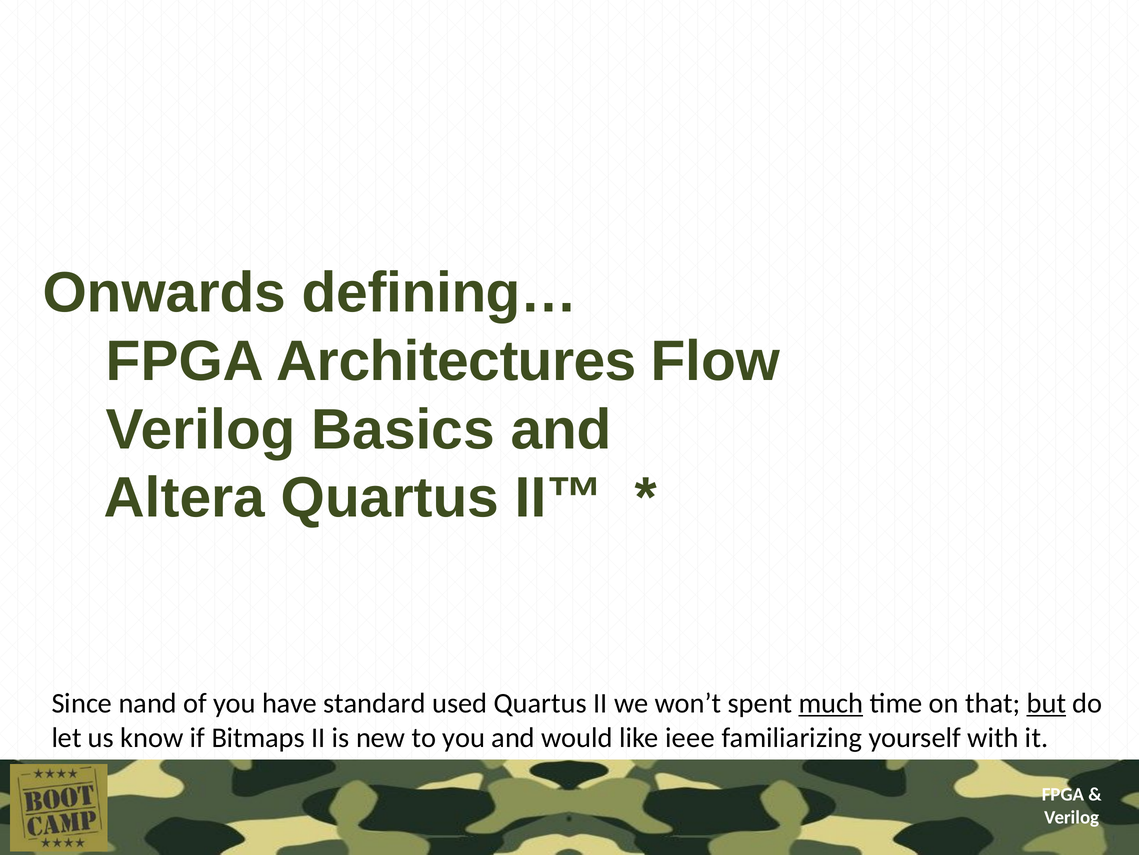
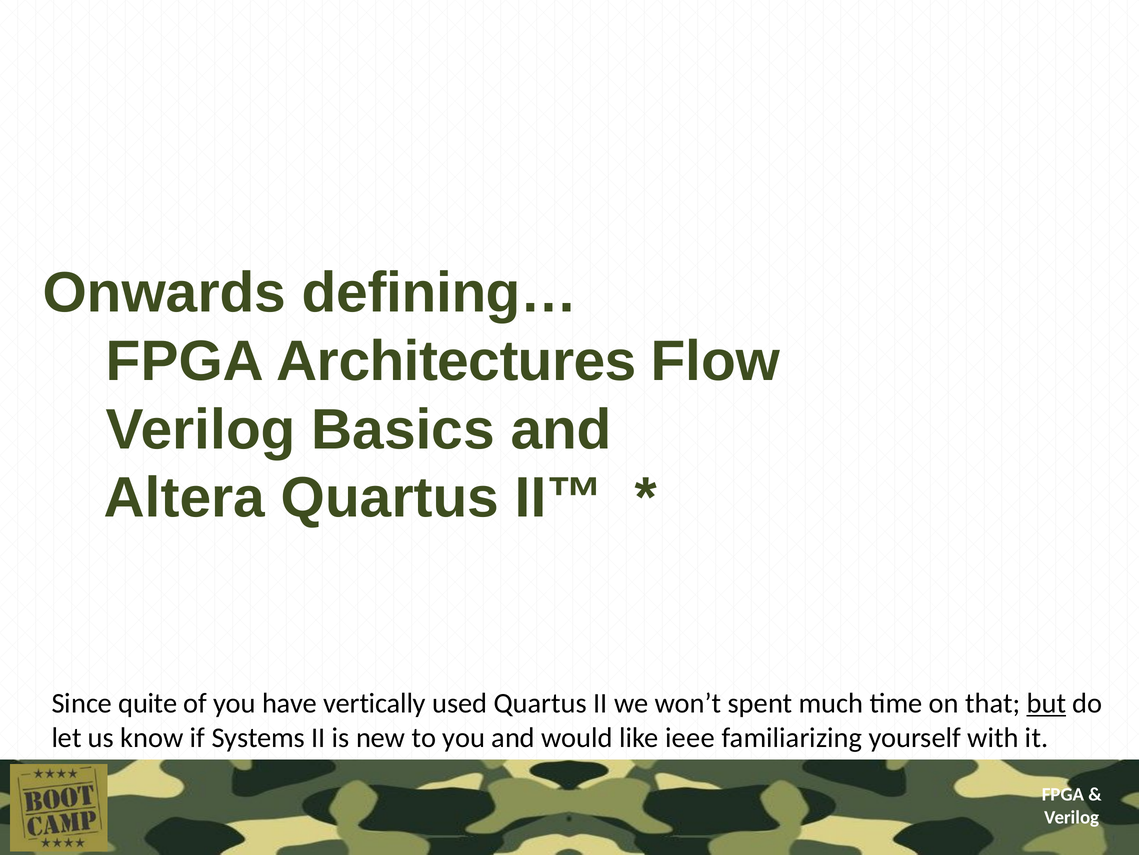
nand: nand -> quite (148, 703)
standard: standard -> vertically (375, 703)
much underline: present -> none (831, 703)
Bitmaps: Bitmaps -> Systems (258, 737)
